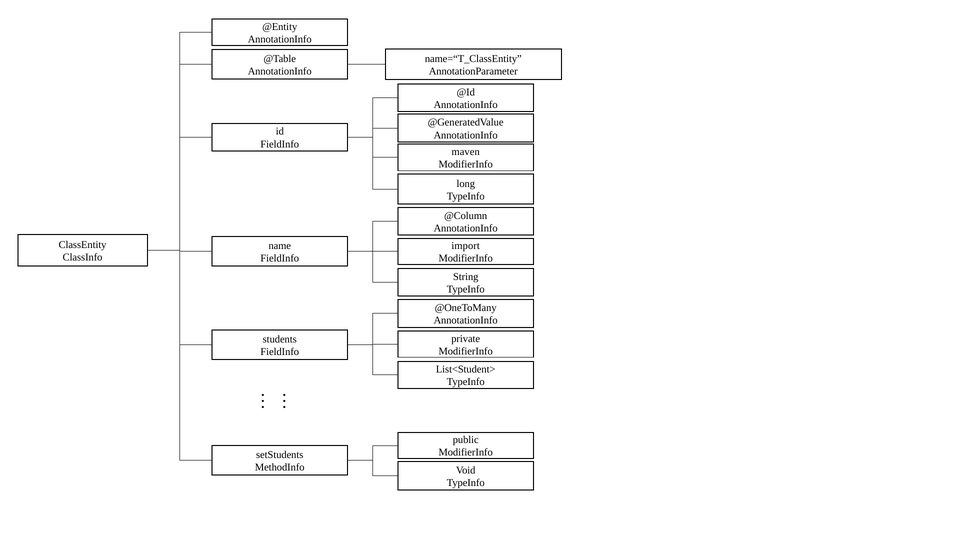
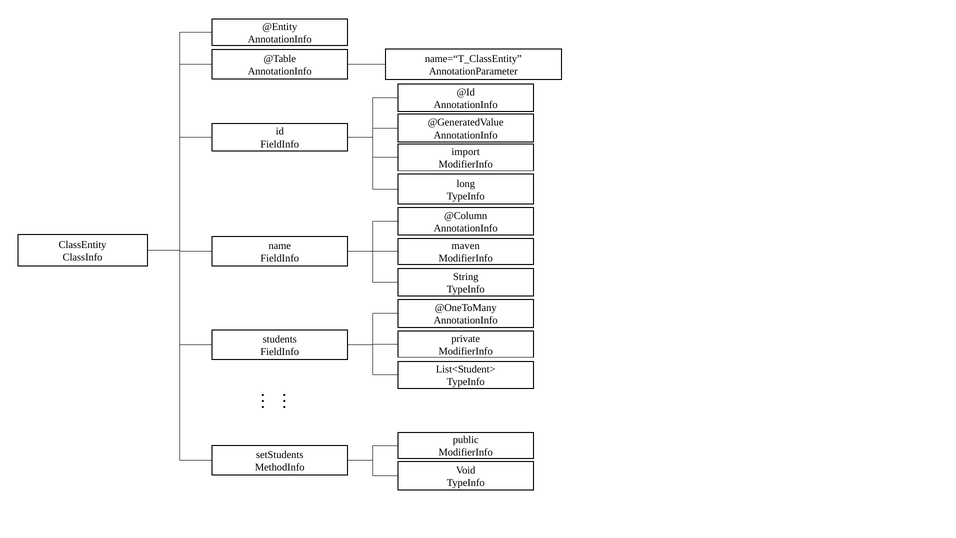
maven: maven -> import (466, 152)
import: import -> maven (466, 246)
